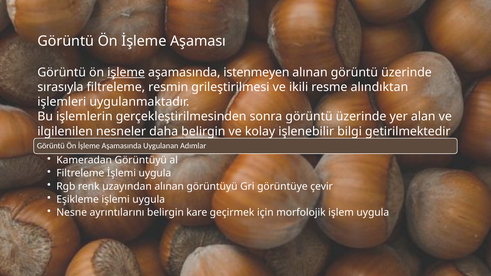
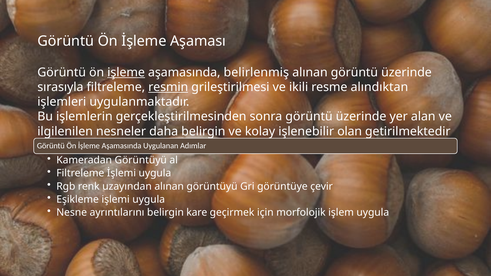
istenmeyen: istenmeyen -> belirlenmiş (256, 72)
resmin underline: none -> present (168, 87)
bilgi: bilgi -> olan (350, 131)
